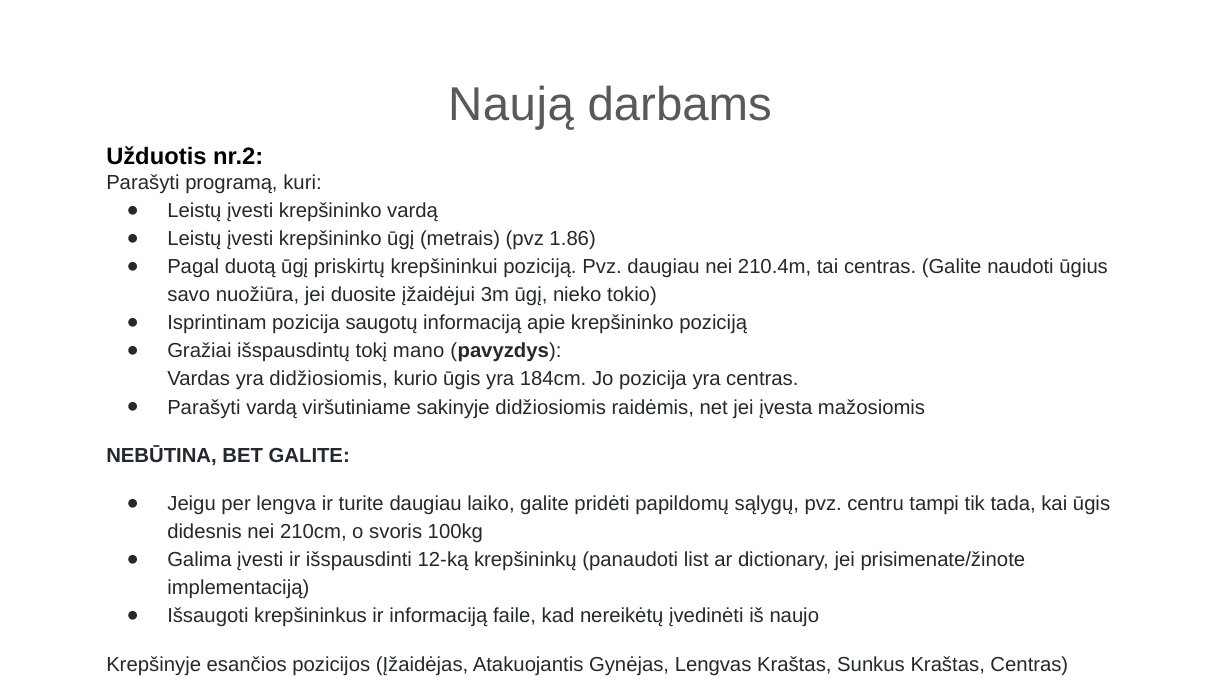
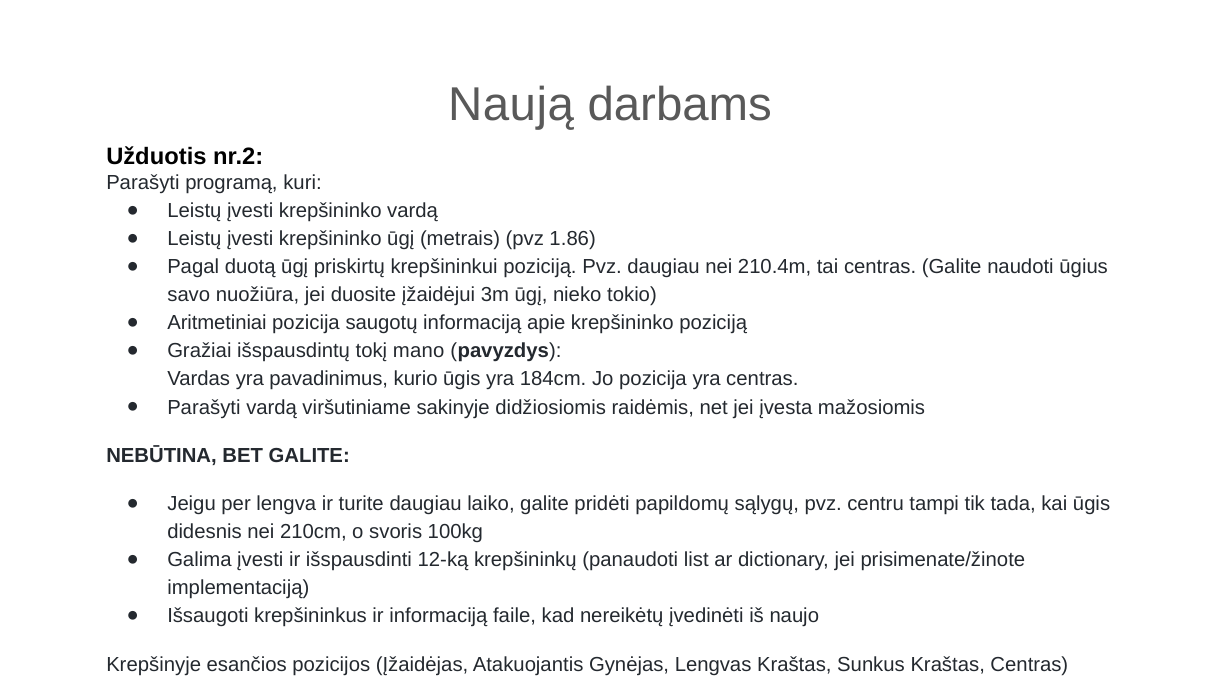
Isprintinam: Isprintinam -> Aritmetiniai (217, 323)
yra didžiosiomis: didžiosiomis -> pavadinimus (329, 379)
